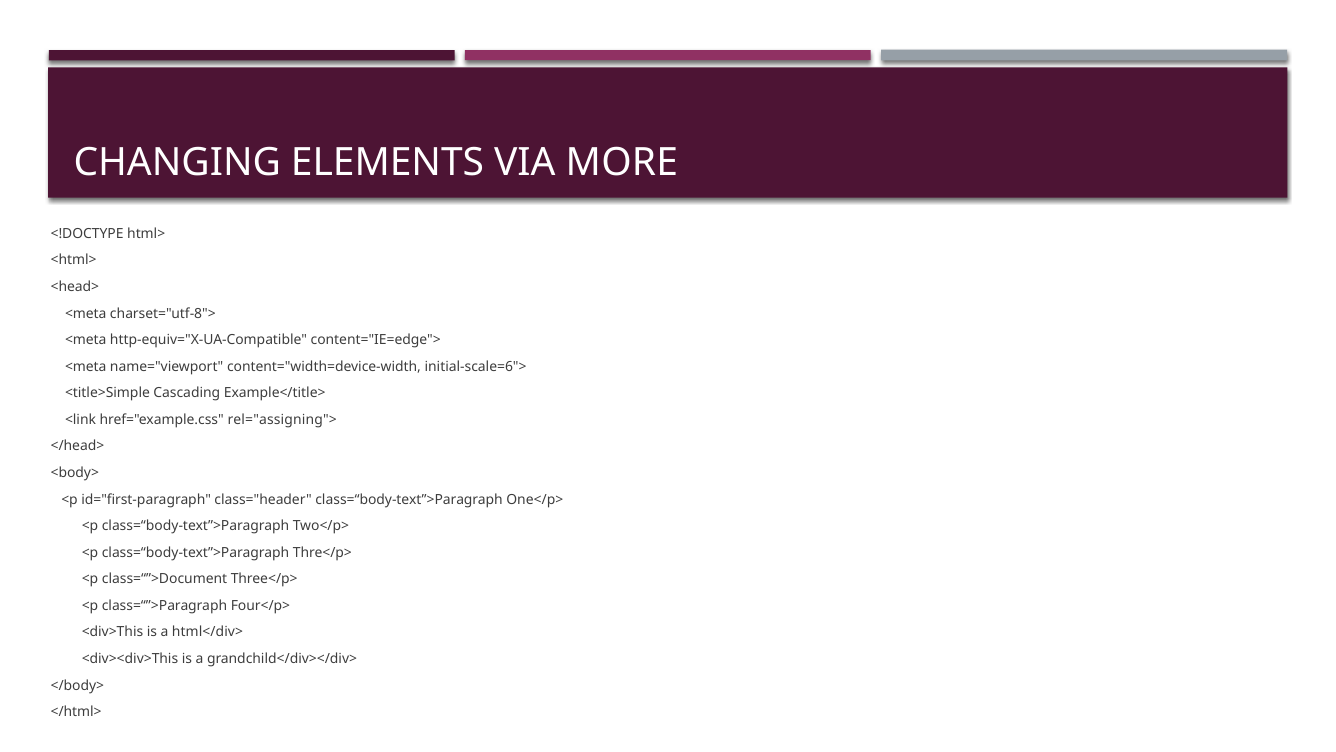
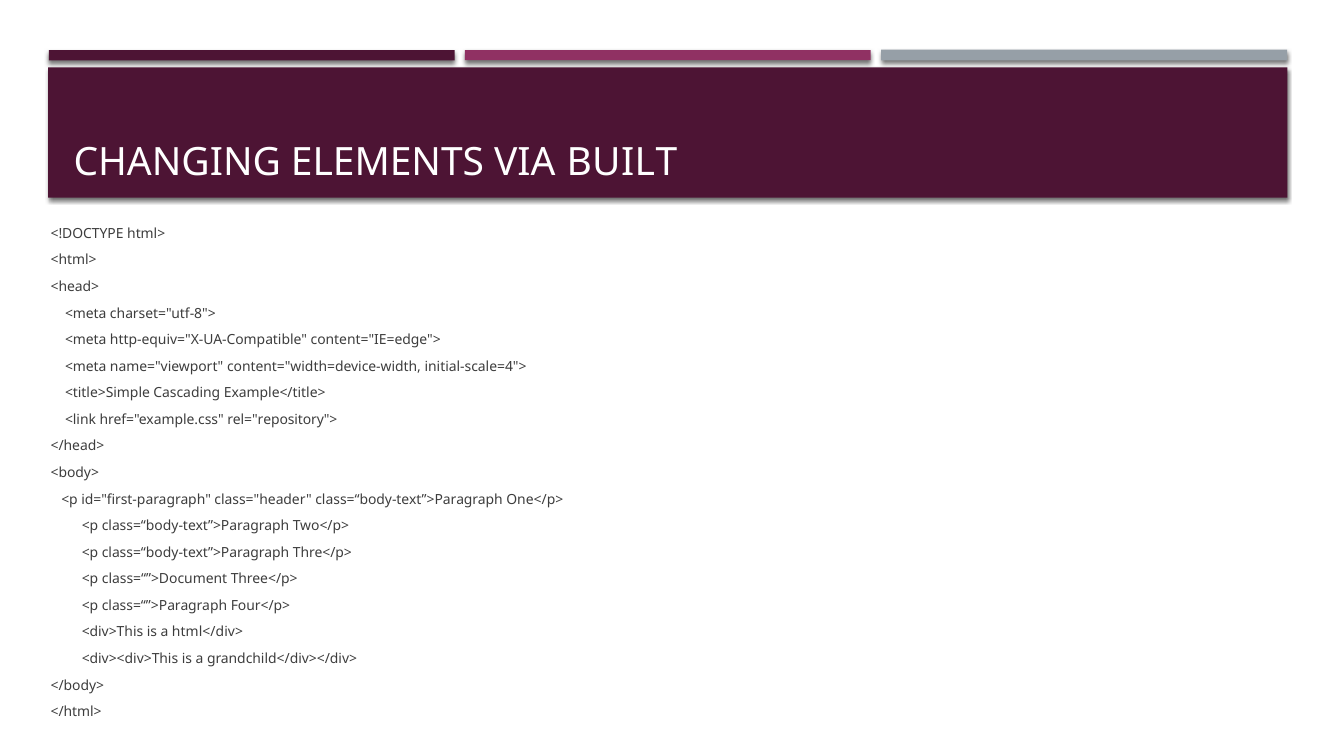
MORE: MORE -> BUILT (622, 162)
initial-scale=6">: initial-scale=6"> -> initial-scale=4"> (476, 366)
rel="assigning">: rel="assigning"> -> rel="repository"> (282, 420)
